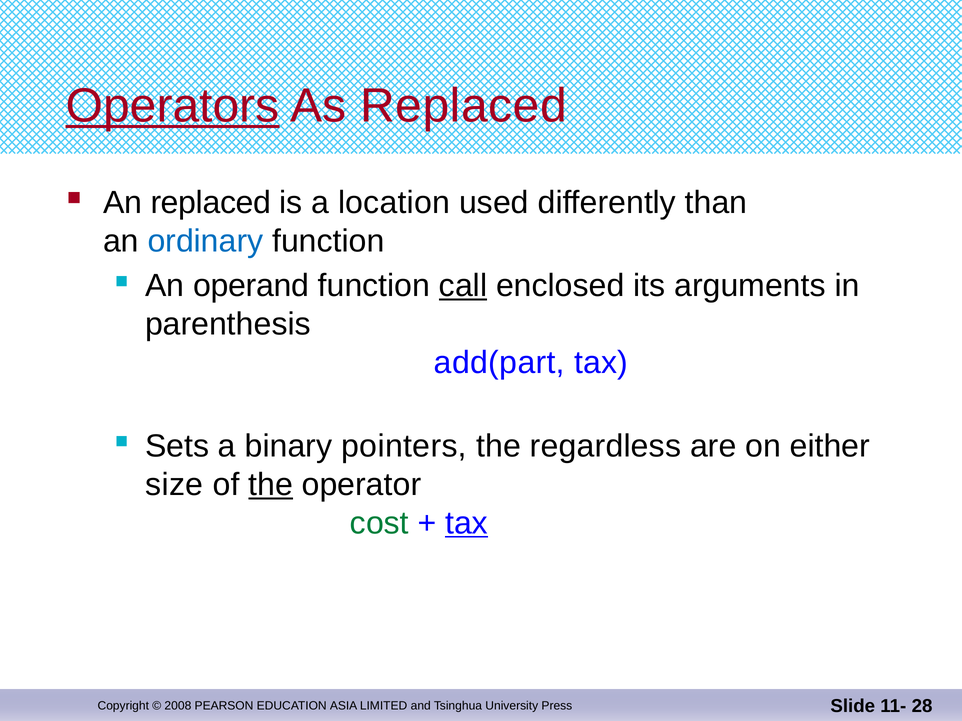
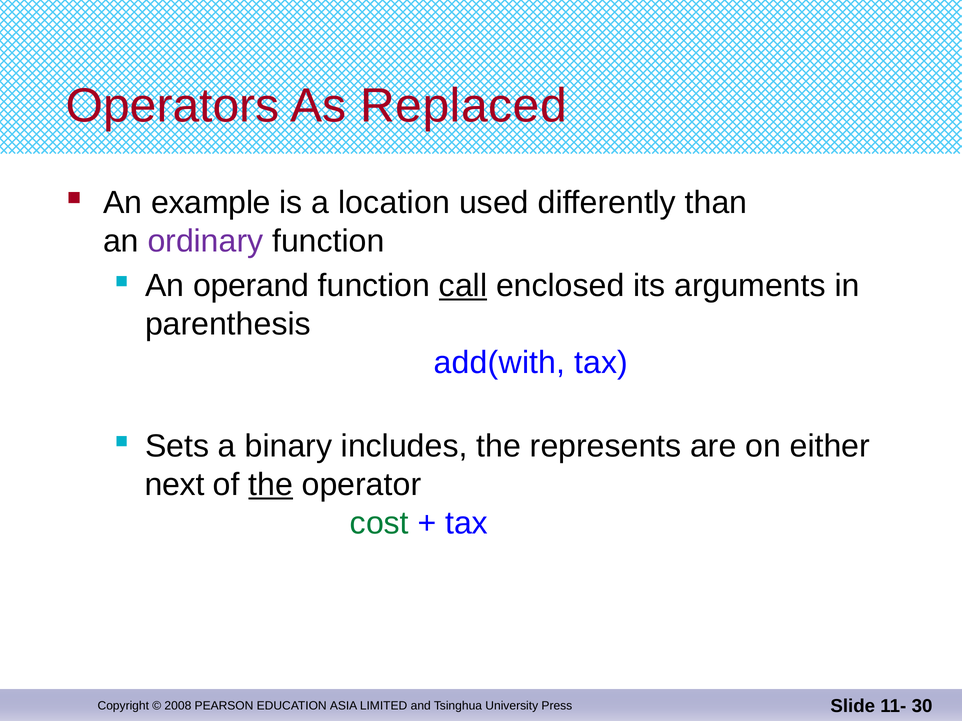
Operators underline: present -> none (173, 106)
An replaced: replaced -> example (211, 203)
ordinary colour: blue -> purple (205, 241)
add(part: add(part -> add(with (500, 363)
pointers: pointers -> includes (404, 446)
regardless: regardless -> represents (606, 446)
size: size -> next (175, 485)
tax underline: present -> none (467, 523)
28: 28 -> 30 (922, 707)
